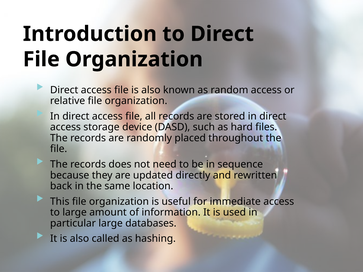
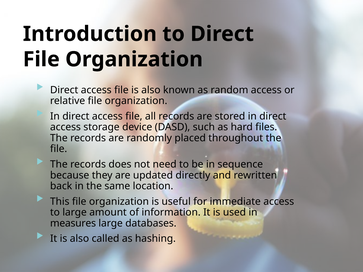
particular: particular -> measures (73, 223)
